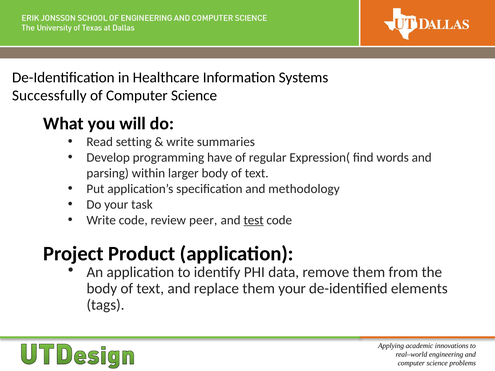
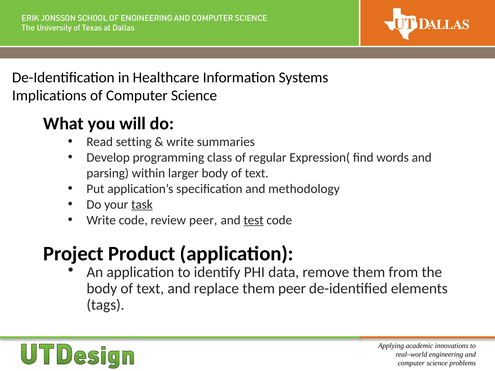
Successfully: Successfully -> Implications (49, 96)
have: have -> class (220, 158)
task underline: none -> present (142, 205)
them your: your -> peer (292, 289)
